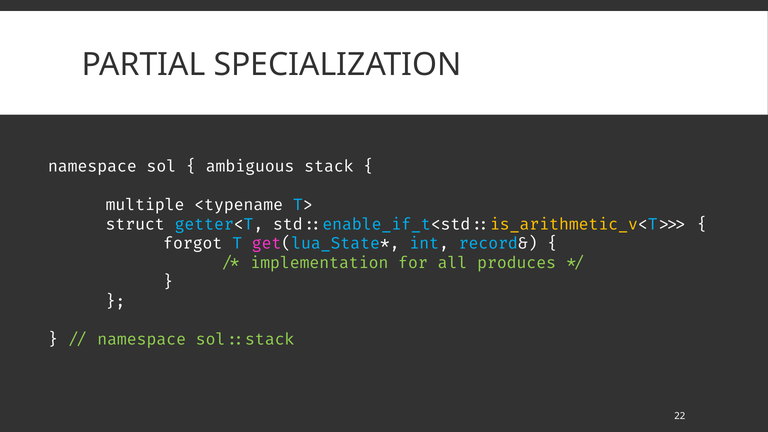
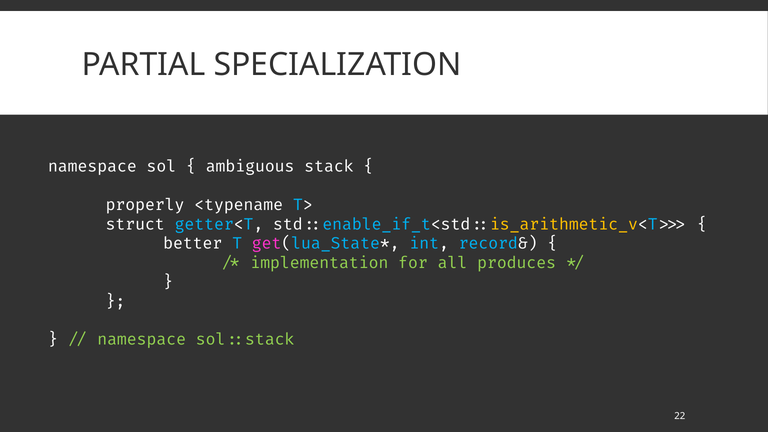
multiple: multiple -> properly (145, 205)
forgot: forgot -> better (193, 244)
